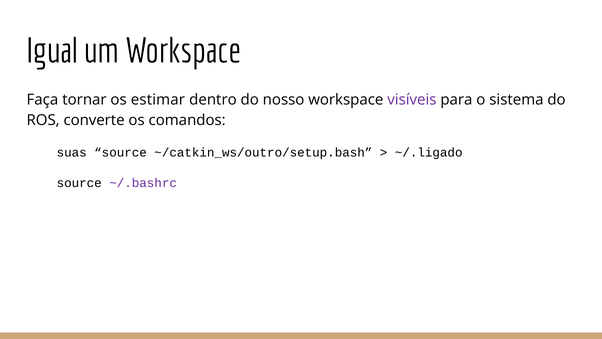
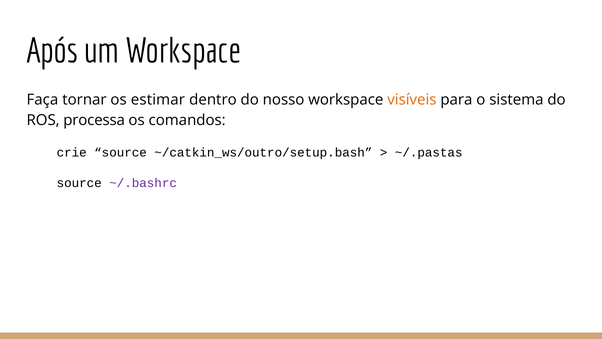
Igual: Igual -> Após (52, 51)
visíveis colour: purple -> orange (412, 99)
converte: converte -> processa (94, 120)
suas: suas -> crie (72, 152)
~/.ligado: ~/.ligado -> ~/.pastas (429, 152)
